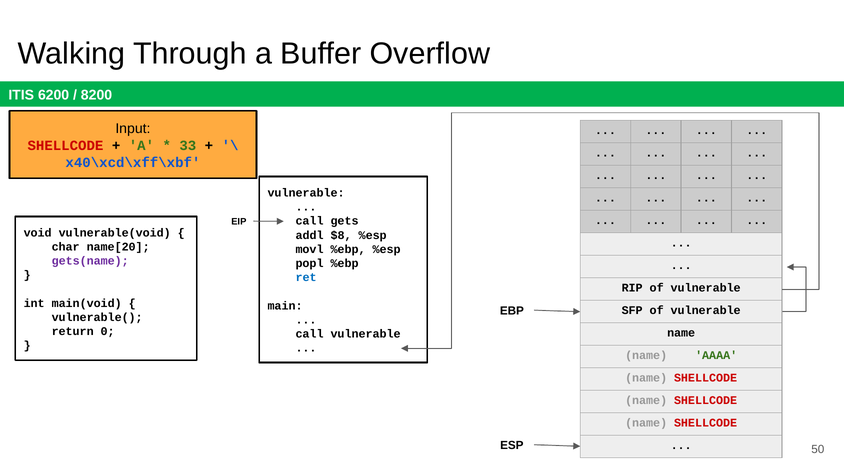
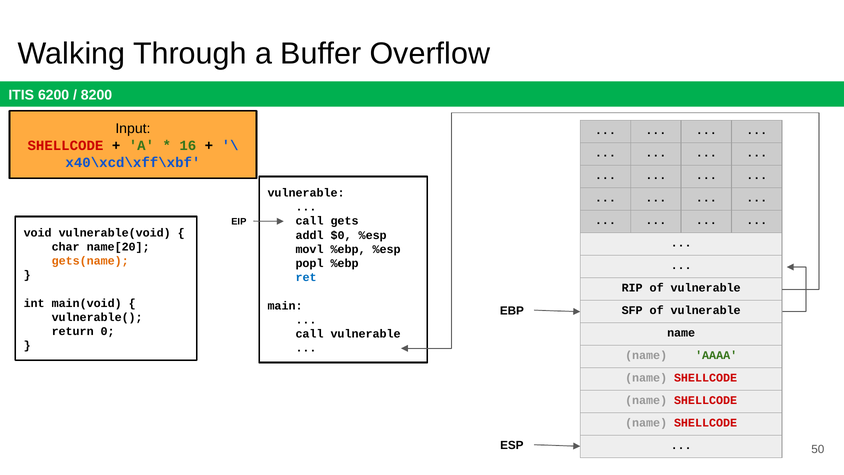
33: 33 -> 16 (188, 146)
$8: $8 -> $0 (341, 235)
gets(name colour: purple -> orange (90, 261)
